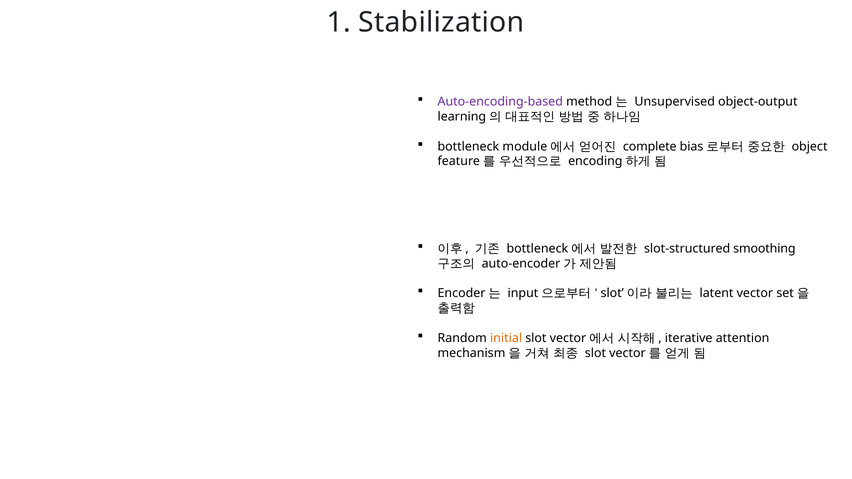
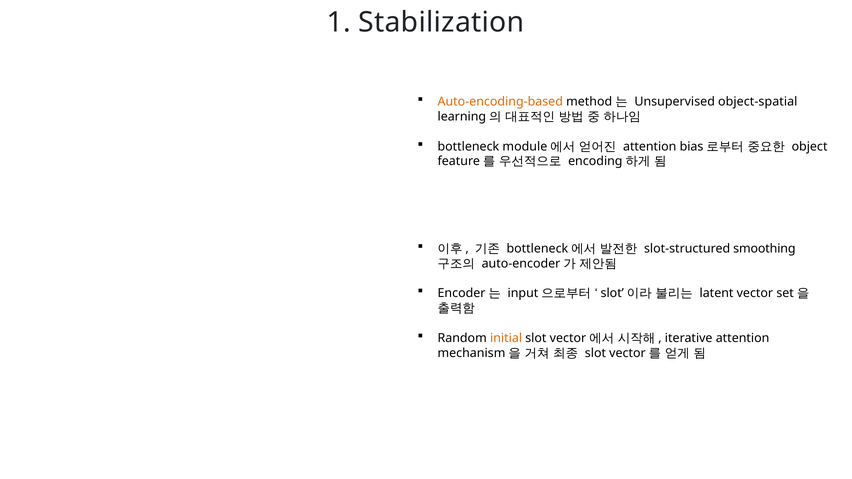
Auto-encoding-based colour: purple -> orange (500, 102)
object-output: object-output -> object-spatial (758, 102)
complete: complete -> attention (650, 147)
